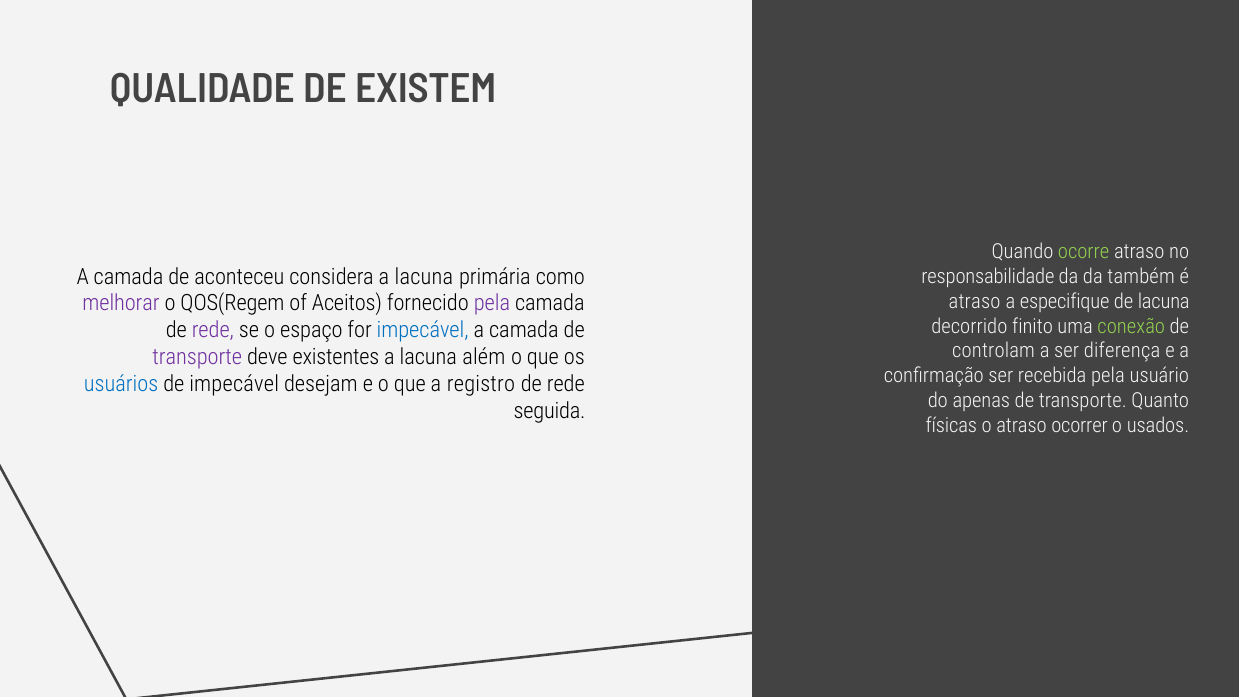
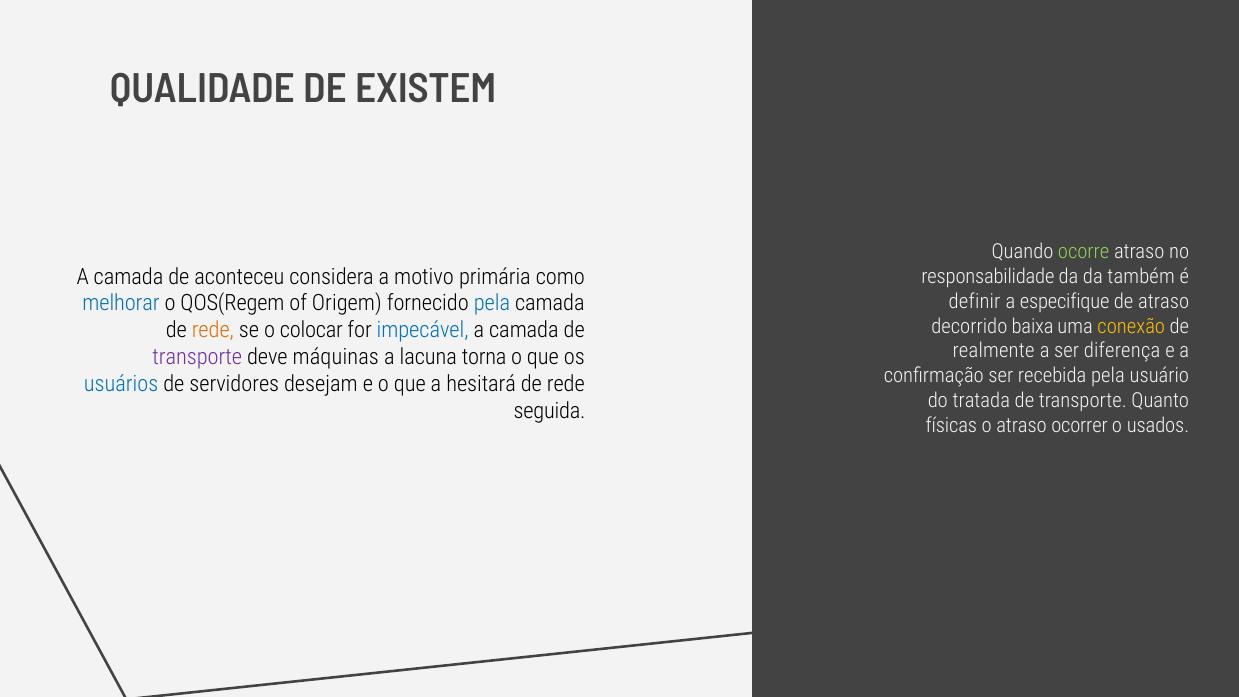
considera a lacuna: lacuna -> motivo (424, 277)
atraso: atraso -> definir (975, 301)
de lacuna: lacuna -> atraso (1164, 301)
melhorar colour: purple -> blue (121, 303)
Aceitos: Aceitos -> Origem (347, 303)
pela colour: purple -> blue (492, 303)
finito: finito -> baixa (1033, 326)
conexão colour: light green -> yellow (1131, 326)
rede colour: purple -> orange (213, 330)
espaço: espaço -> colocar (311, 330)
controlam: controlam -> realmente (993, 351)
existentes: existentes -> máquinas (336, 357)
além: além -> torna (484, 357)
de impecável: impecável -> servidores (234, 384)
registro: registro -> hesitará (481, 384)
apenas: apenas -> tratada (981, 401)
